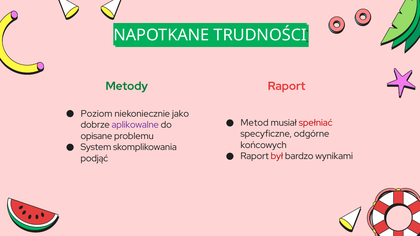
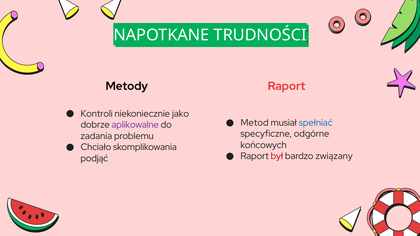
Metody colour: green -> black (127, 86)
Poziom: Poziom -> Kontroli (97, 114)
spełniać colour: red -> blue (316, 123)
opisane: opisane -> zadania (96, 136)
System: System -> Chciało (96, 147)
wynikami: wynikami -> związany (334, 156)
